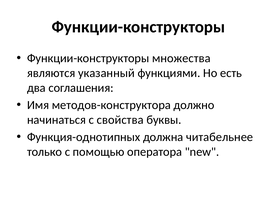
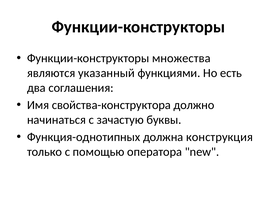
методов-конструктора: методов-конструктора -> свойства-конструктора (111, 105)
свойства: свойства -> зачастую (120, 120)
читабельнее: читабельнее -> конструкция (220, 137)
